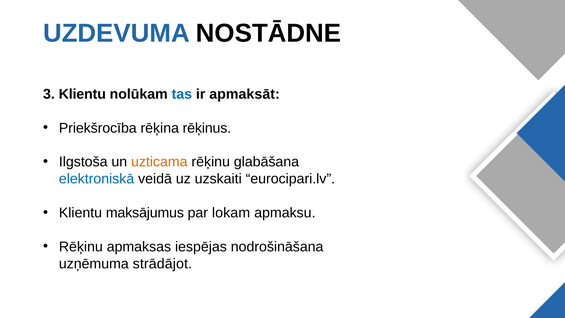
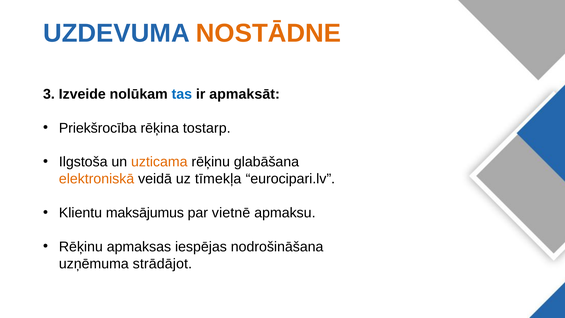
NOSTĀDNE colour: black -> orange (269, 33)
3 Klientu: Klientu -> Izveide (82, 94)
rēķinus: rēķinus -> tostarp (207, 128)
elektroniskā colour: blue -> orange (97, 179)
uzskaiti: uzskaiti -> tīmekļa (218, 179)
lokam: lokam -> vietnē (231, 213)
